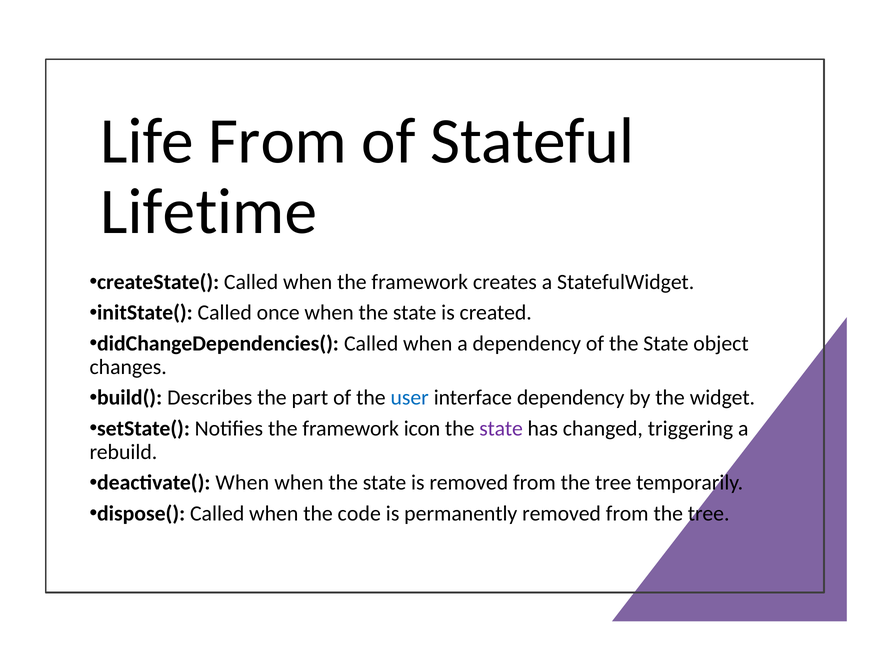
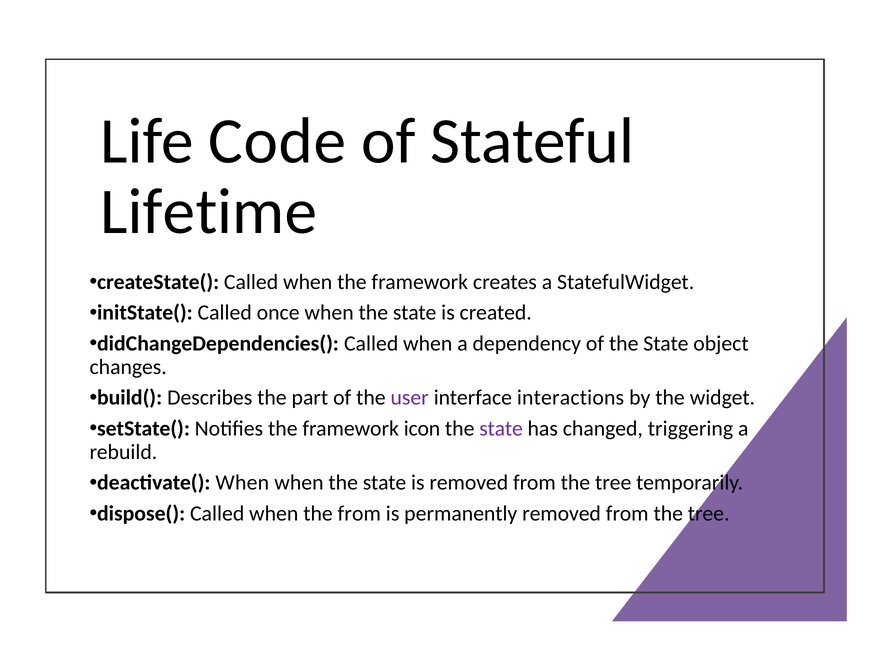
Life From: From -> Code (277, 141)
user colour: blue -> purple (410, 398)
interface dependency: dependency -> interactions (571, 398)
the code: code -> from (359, 514)
